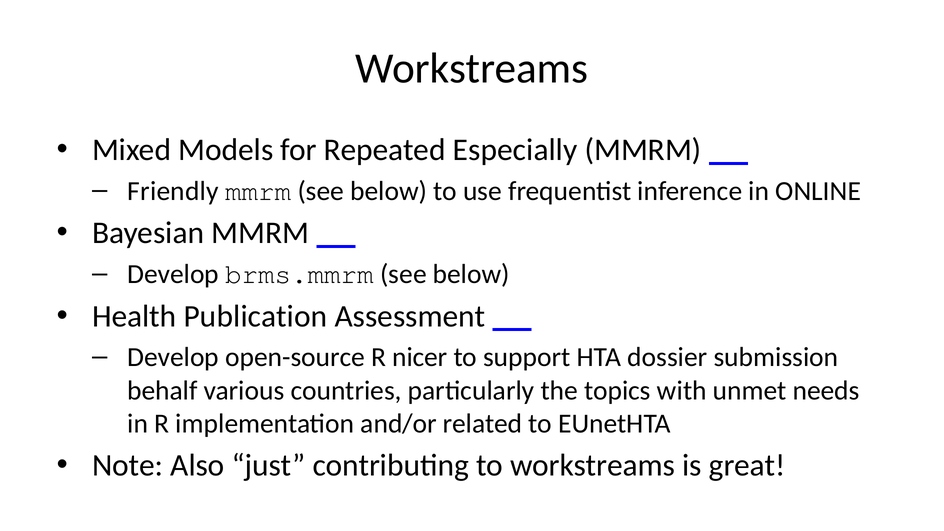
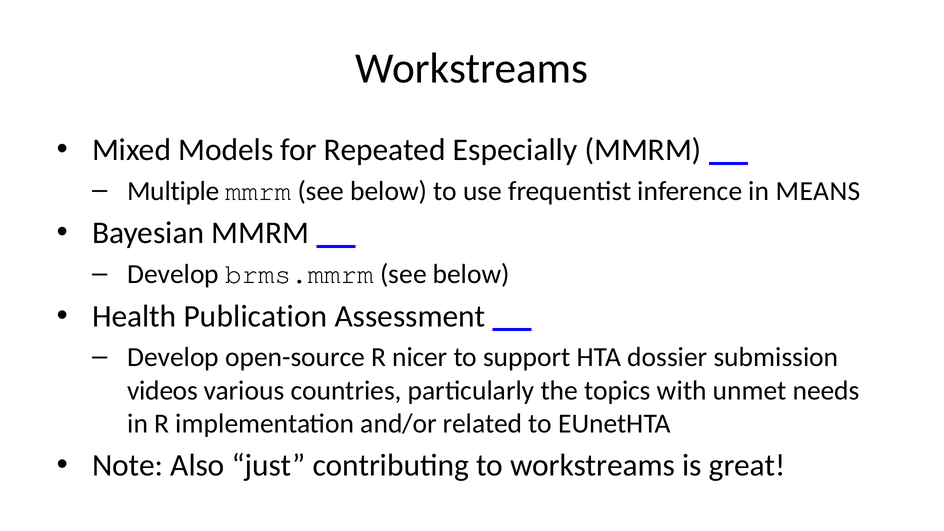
Friendly: Friendly -> Multiple (173, 191)
ONLINE: ONLINE -> MEANS (818, 191)
behalf: behalf -> videos (163, 390)
